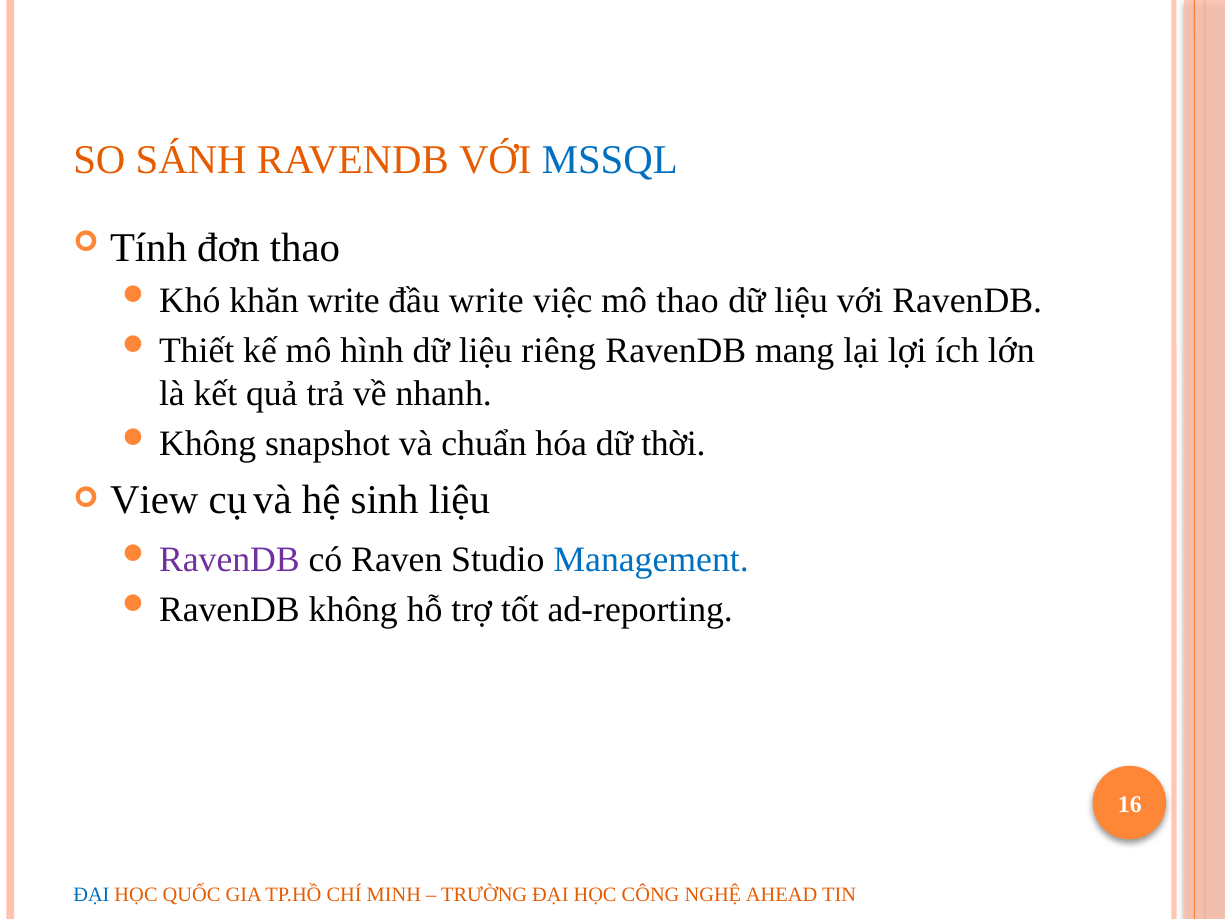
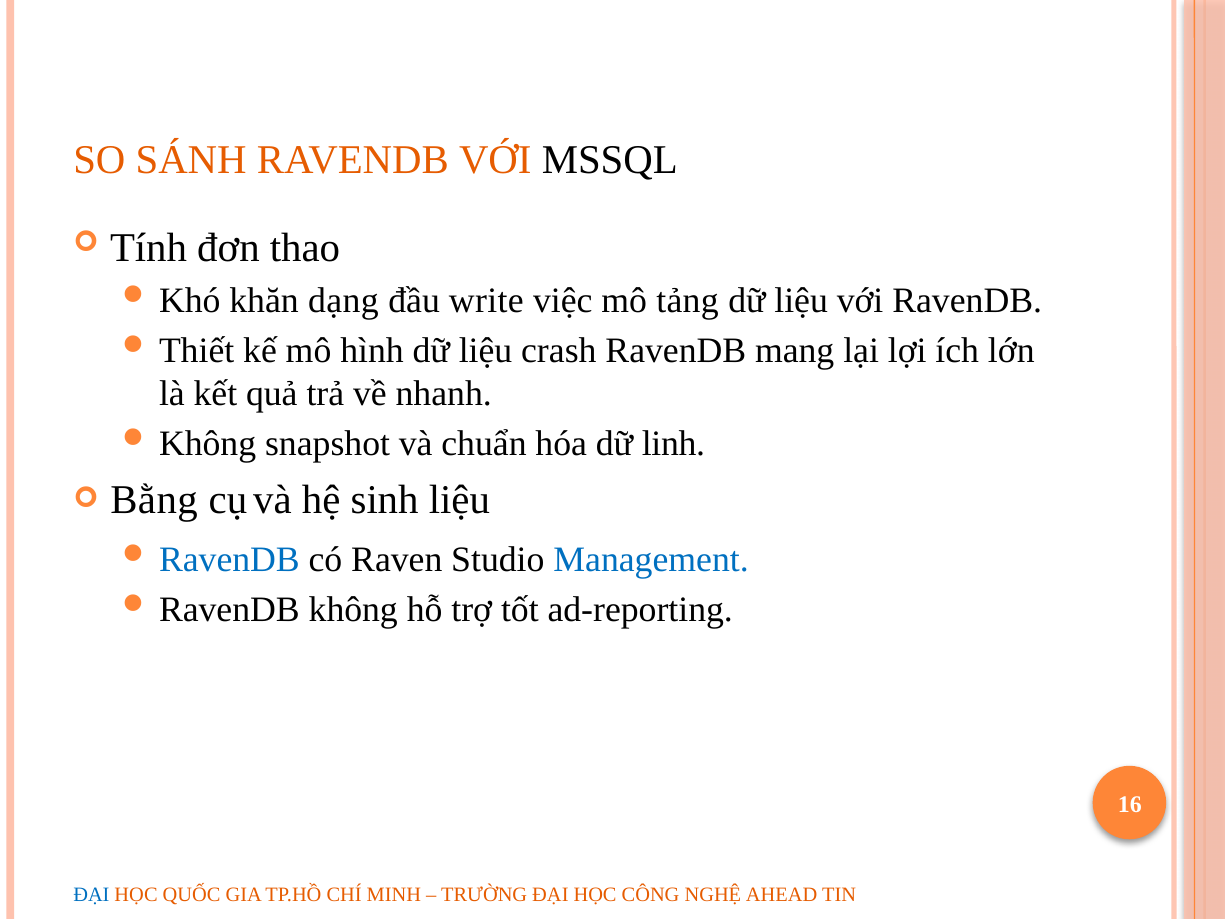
MSSQL colour: blue -> black (610, 160)
khăn write: write -> dạng (343, 300)
mô thao: thao -> tảng (688, 300)
riêng: riêng -> crash (559, 350)
thời: thời -> linh (673, 443)
View: View -> Bằng (154, 500)
RavenDB colour: purple -> blue (229, 559)
